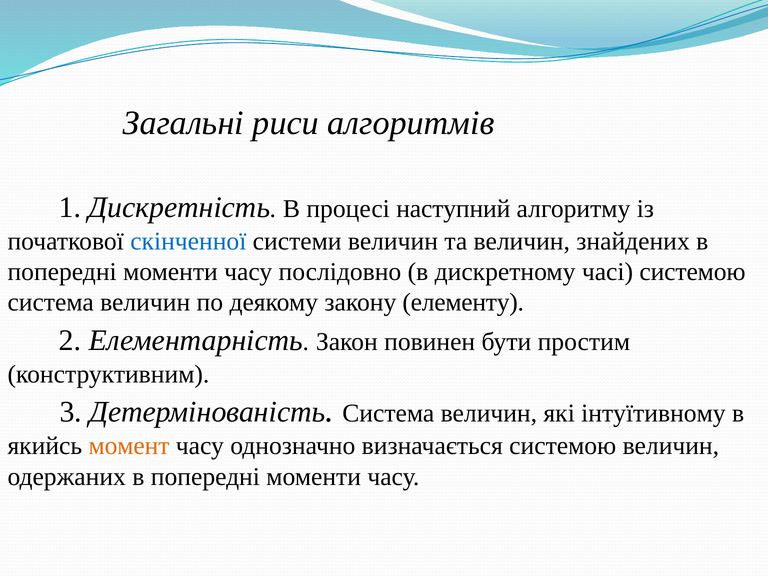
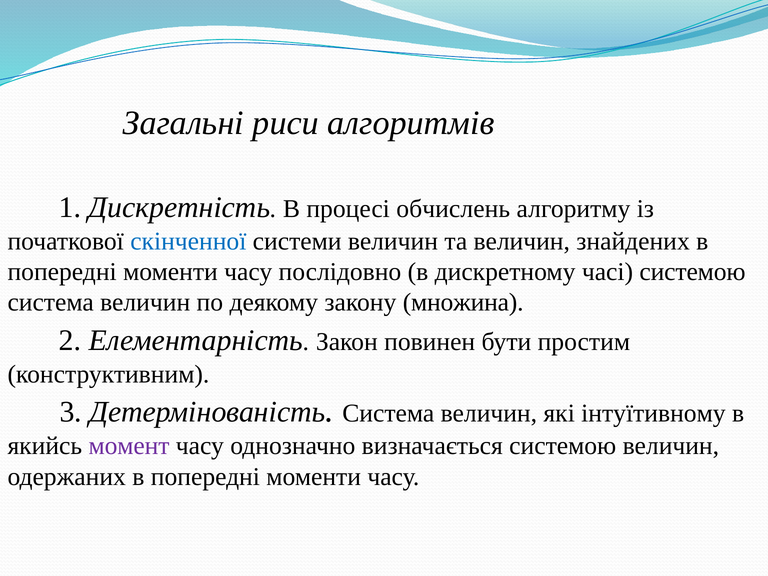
наступний: наступний -> обчислень (453, 209)
елементу: елементу -> множина (463, 303)
момент colour: orange -> purple (129, 446)
